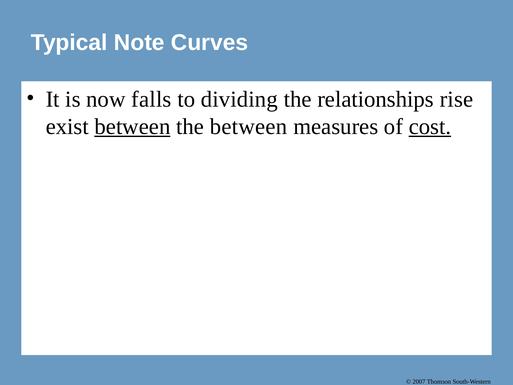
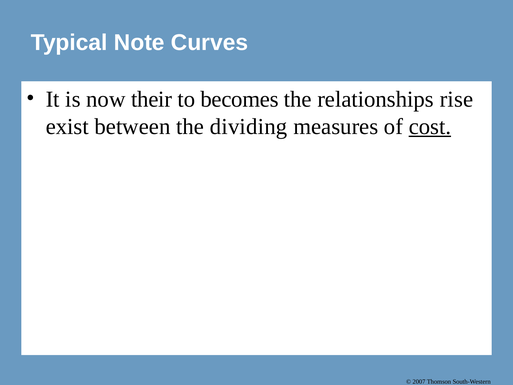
falls: falls -> their (152, 99)
dividing: dividing -> becomes (240, 99)
between underline: present -> none (132, 126)
the between: between -> dividing (249, 126)
